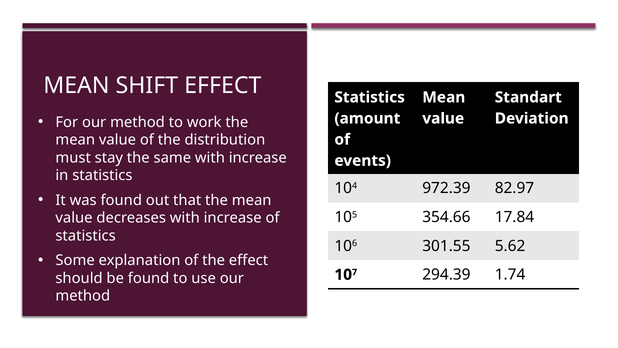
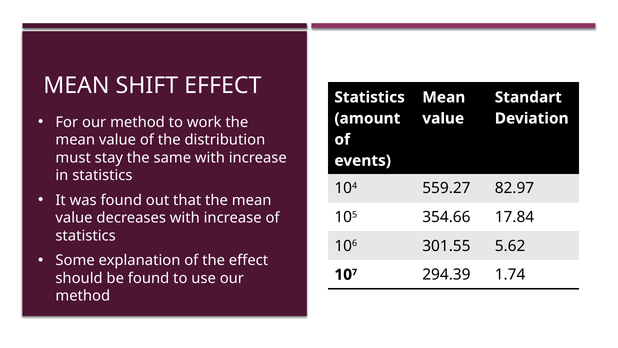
972.39: 972.39 -> 559.27 (446, 188)
